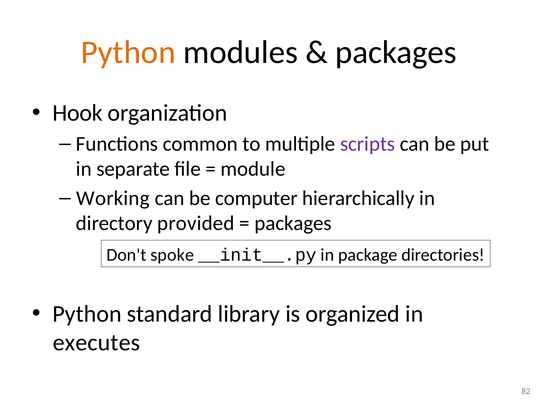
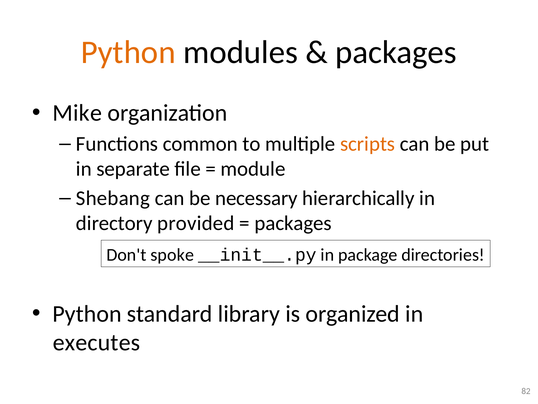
Hook: Hook -> Mike (77, 113)
scripts colour: purple -> orange (368, 144)
Working: Working -> Shebang (113, 198)
computer: computer -> necessary (256, 198)
